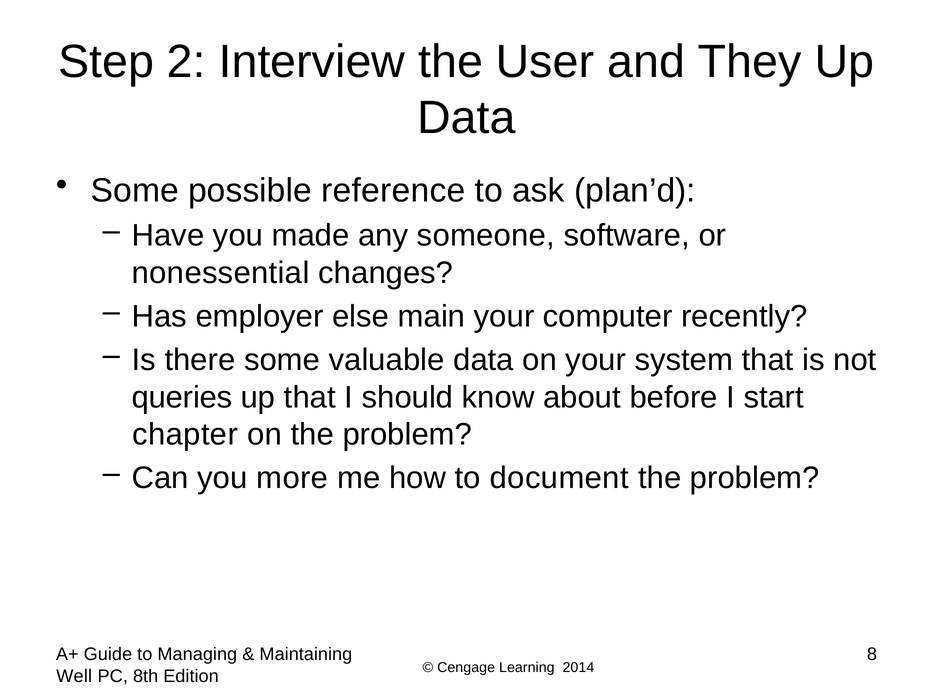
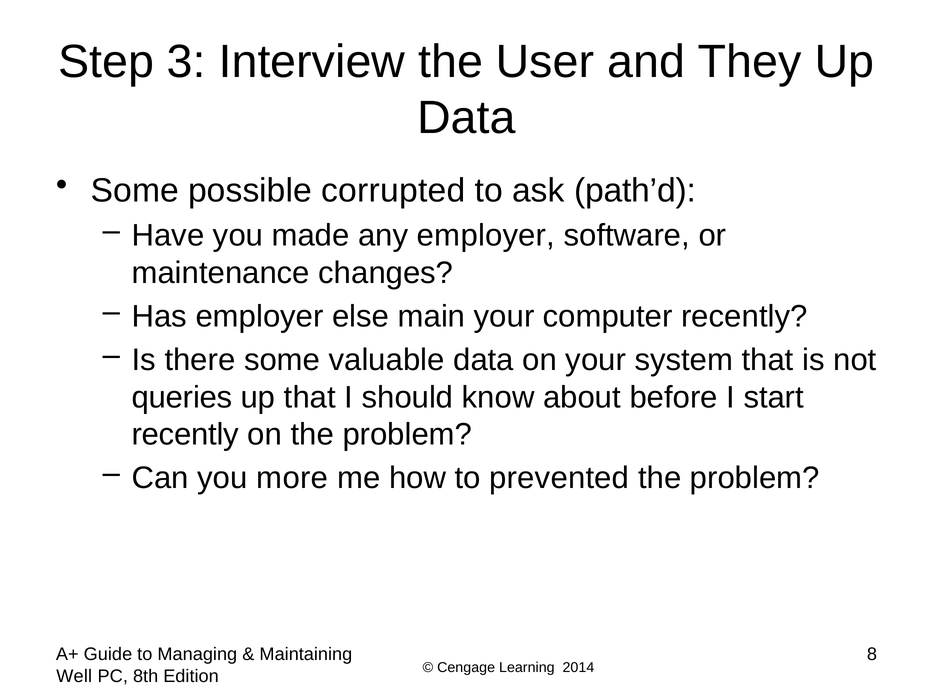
2: 2 -> 3 (186, 62)
reference: reference -> corrupted (393, 191)
plan’d: plan’d -> path’d (635, 191)
any someone: someone -> employer (486, 235)
nonessential: nonessential -> maintenance (221, 273)
chapter: chapter -> recently (185, 434)
document: document -> prevented (559, 478)
